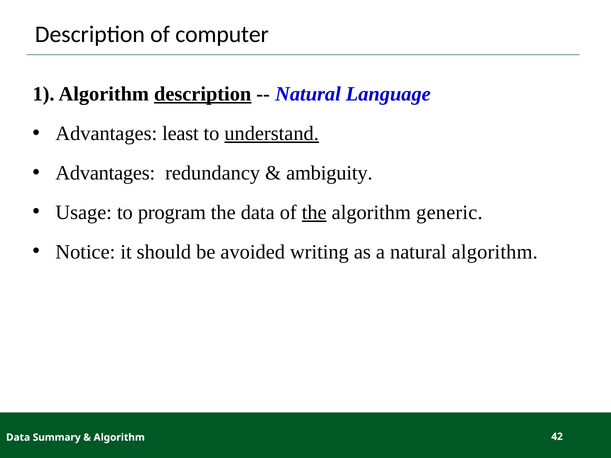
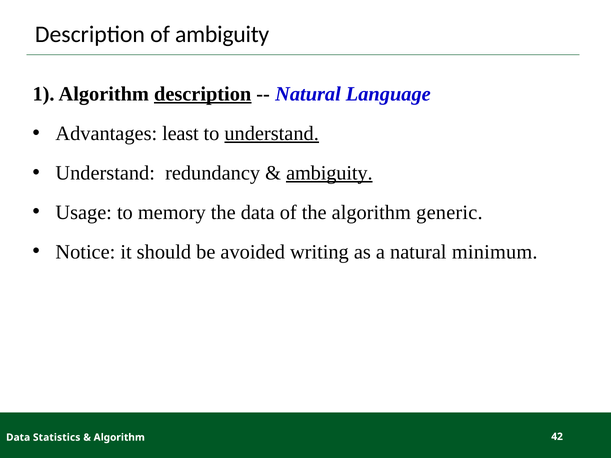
of computer: computer -> ambiguity (222, 34)
Advantages: Advantages -> Understand (105, 173)
ambiguity underline: none -> present (329, 173)
program: program -> memory (172, 213)
the underline: present -> none (314, 213)
natural algorithm: algorithm -> minimum (495, 252)
Summary: Summary -> Statistics (57, 438)
